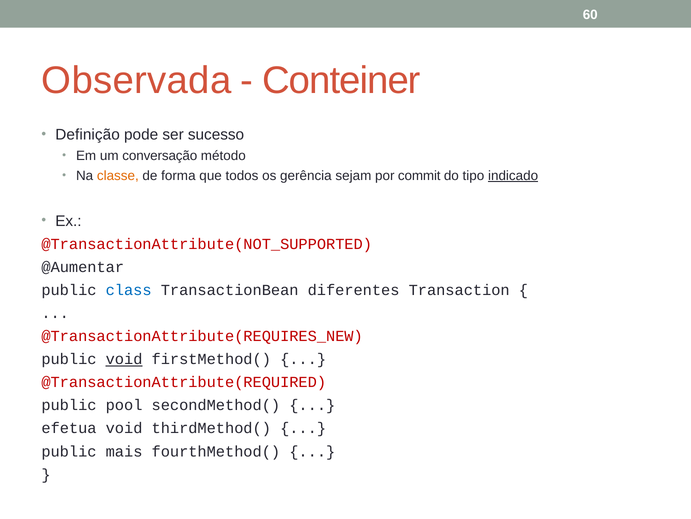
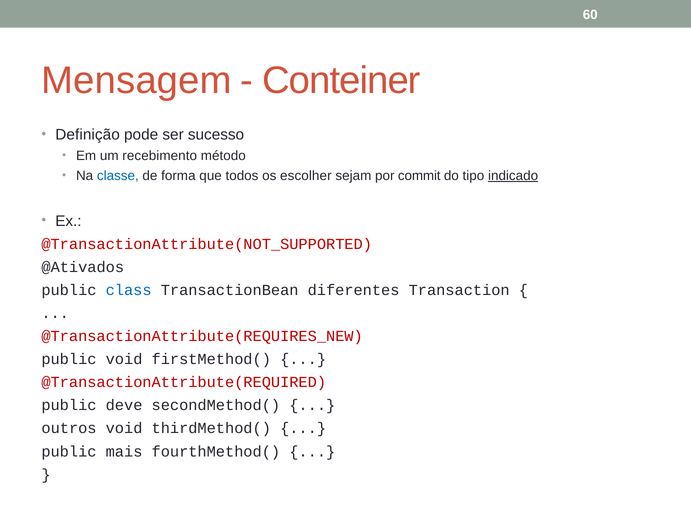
Observada: Observada -> Mensagem (137, 80)
conversação: conversação -> recebimento (160, 156)
classe colour: orange -> blue (118, 176)
gerência: gerência -> escolher (306, 176)
@Aumentar: @Aumentar -> @Ativados (83, 267)
void underline: present -> none (124, 359)
pool: pool -> deve (124, 405)
efetua: efetua -> outros (69, 428)
